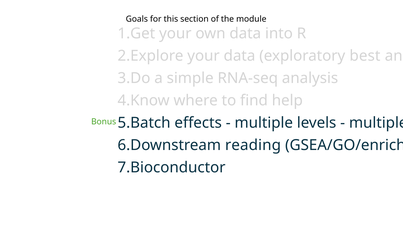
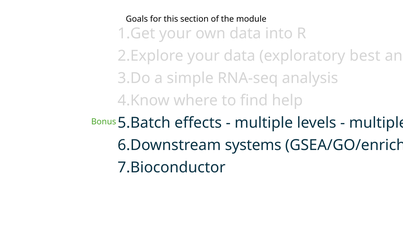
reading: reading -> systems (253, 145)
